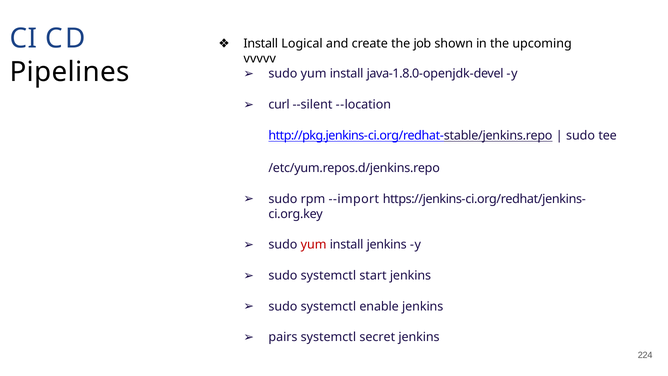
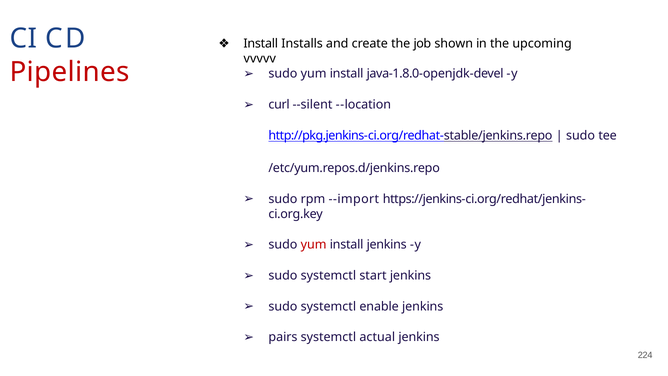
Logical: Logical -> Installs (302, 44)
Pipelines colour: black -> red (70, 72)
secret: secret -> actual (377, 337)
